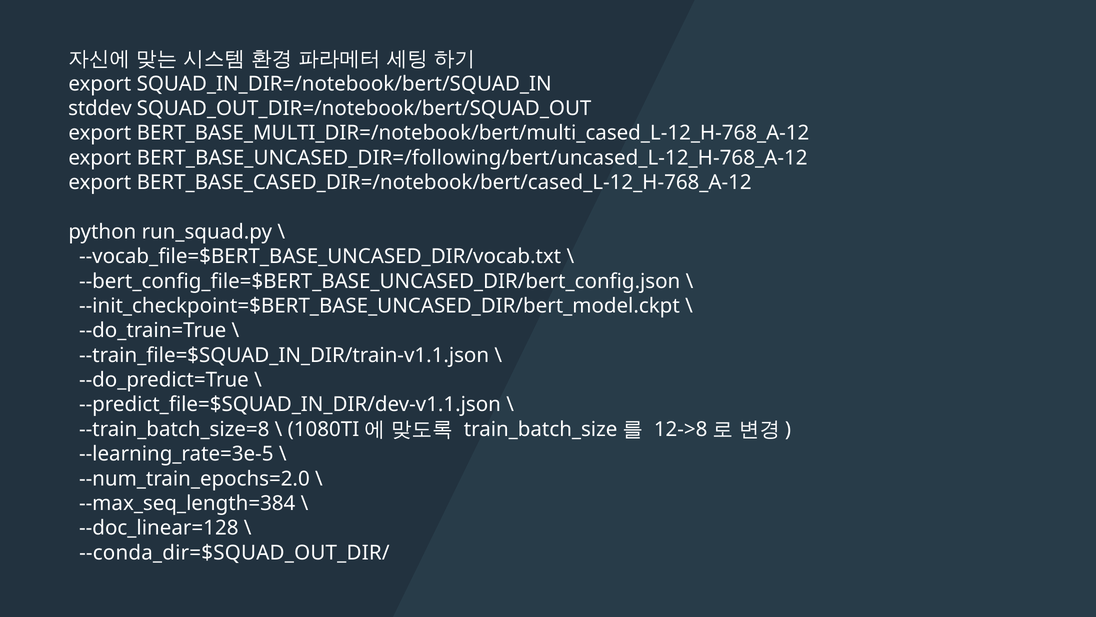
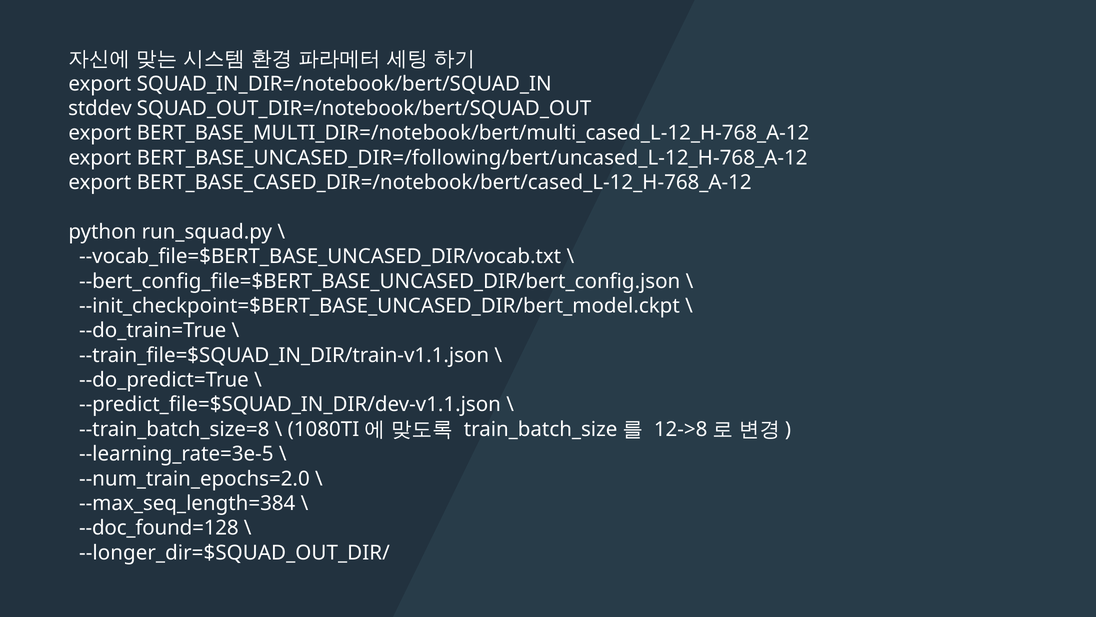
--doc_linear=128: --doc_linear=128 -> --doc_found=128 (159, 528)
--conda_dir=$SQUAD_OUT_DIR/: --conda_dir=$SQUAD_OUT_DIR/ -> --longer_dir=$SQUAD_OUT_DIR/ (234, 552)
